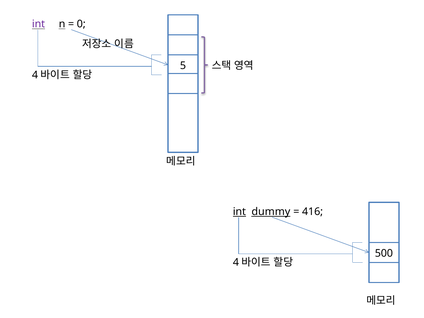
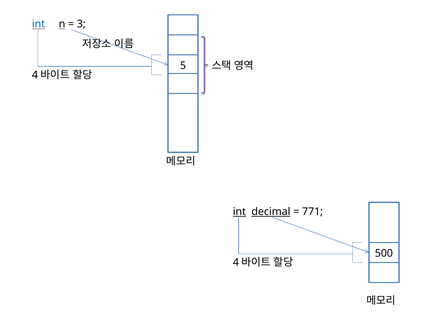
int colour: purple -> blue (38, 24)
0: 0 -> 3 (81, 24)
dummy: dummy -> decimal (271, 212)
416: 416 -> 771 (313, 212)
